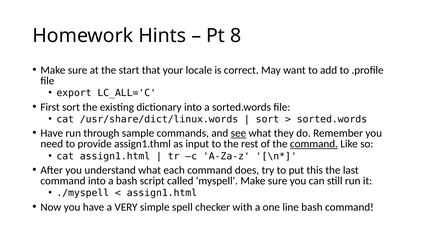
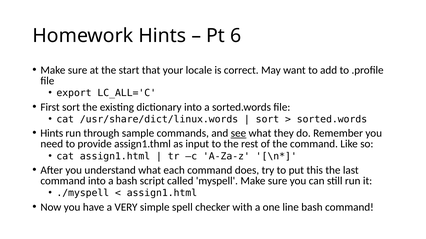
8: 8 -> 6 (236, 36)
Have: Have -> Hints (52, 134)
command underline: present -> none (314, 144)
